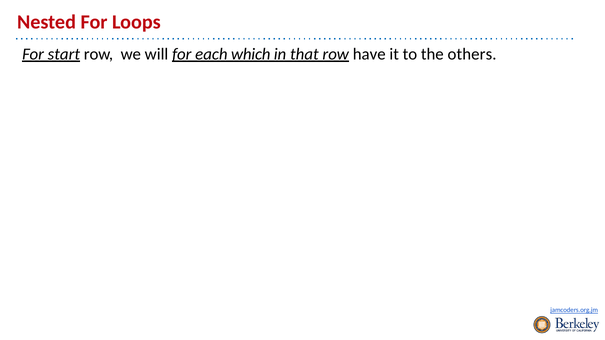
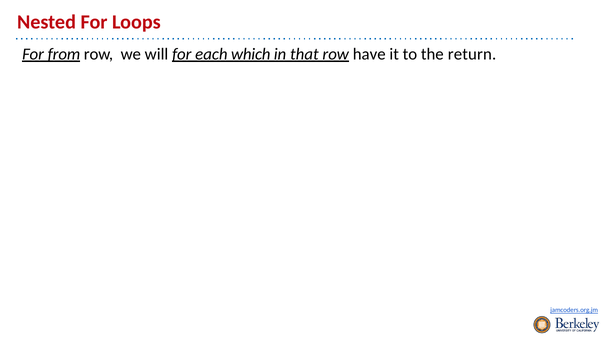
start: start -> from (64, 54)
others: others -> return (472, 54)
